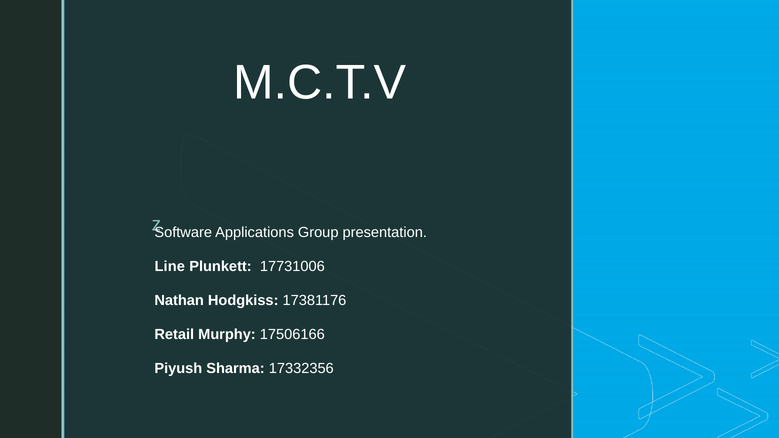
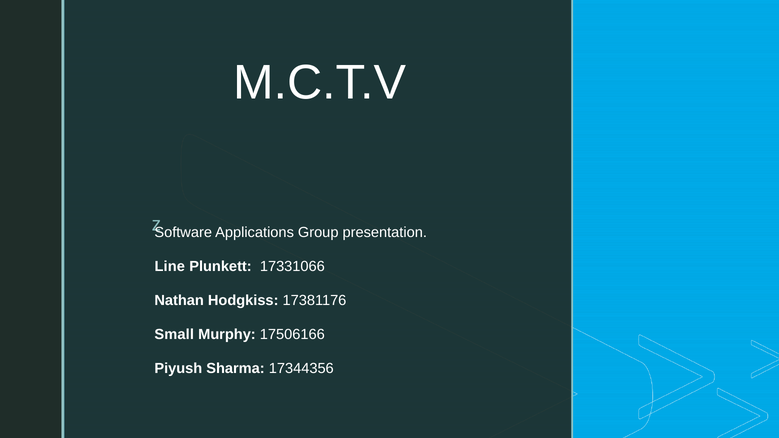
17731006: 17731006 -> 17331066 (292, 266)
Retail: Retail -> Small (174, 334)
17332356: 17332356 -> 17344356 (301, 368)
